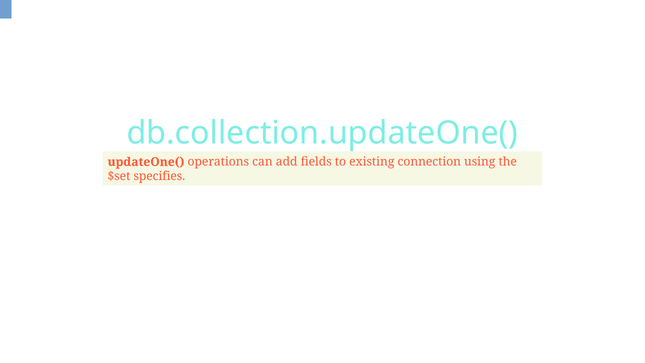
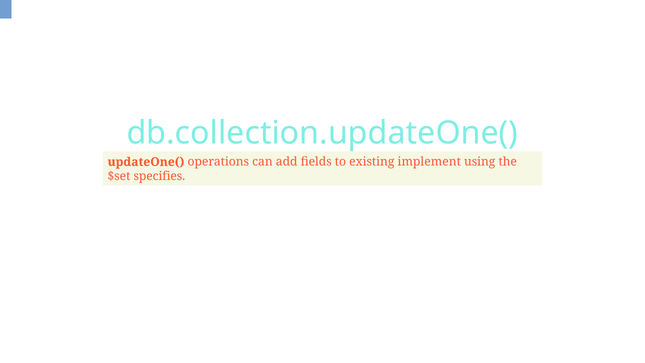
connection: connection -> implement (429, 162)
